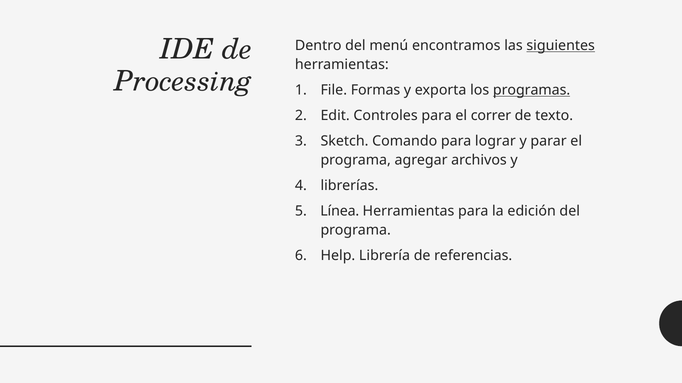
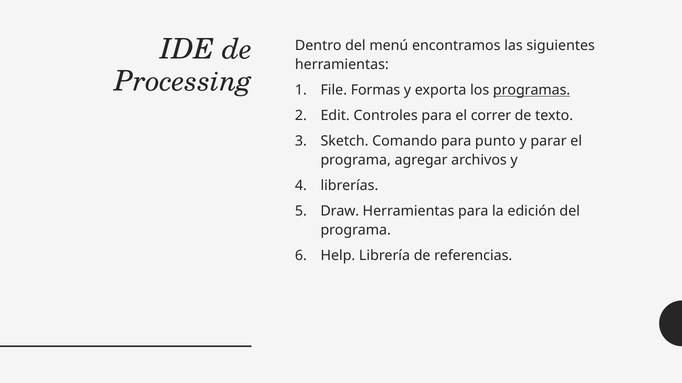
siguientes underline: present -> none (561, 46)
lograr: lograr -> punto (495, 141)
Línea: Línea -> Draw (340, 211)
